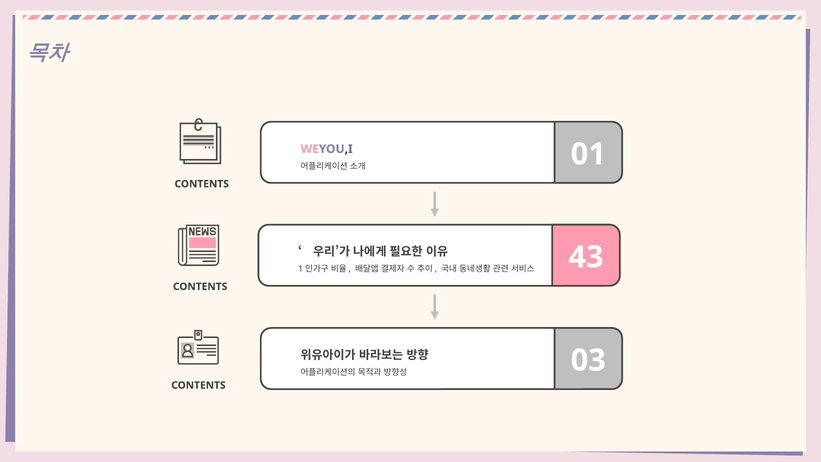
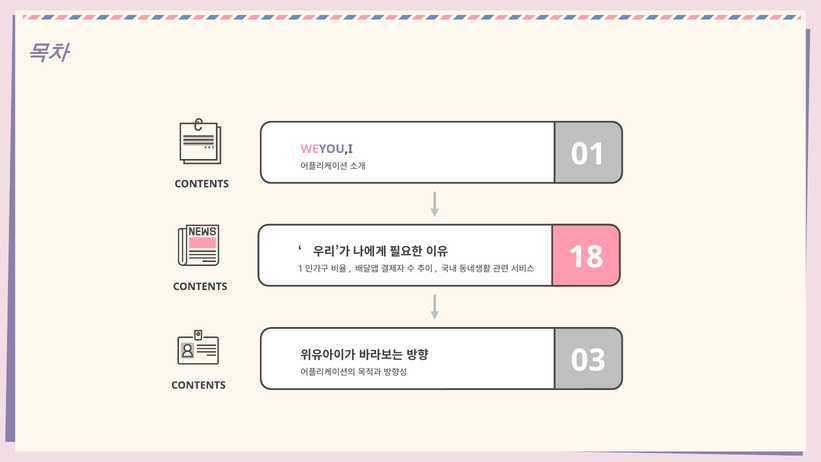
43: 43 -> 18 (586, 257)
